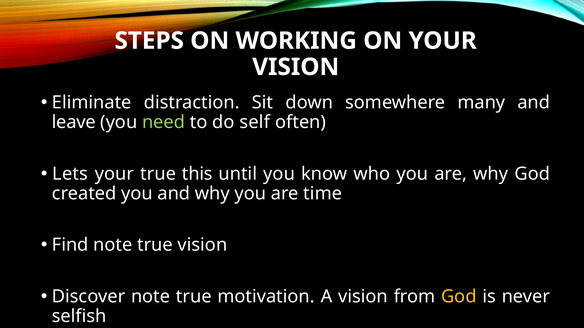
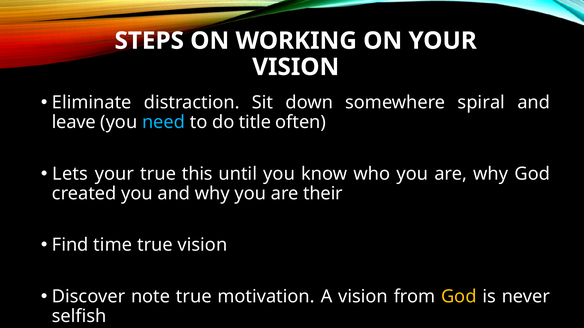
many: many -> spiral (481, 103)
need colour: light green -> light blue (164, 122)
self: self -> title (255, 122)
time: time -> their (323, 194)
Find note: note -> time (113, 245)
